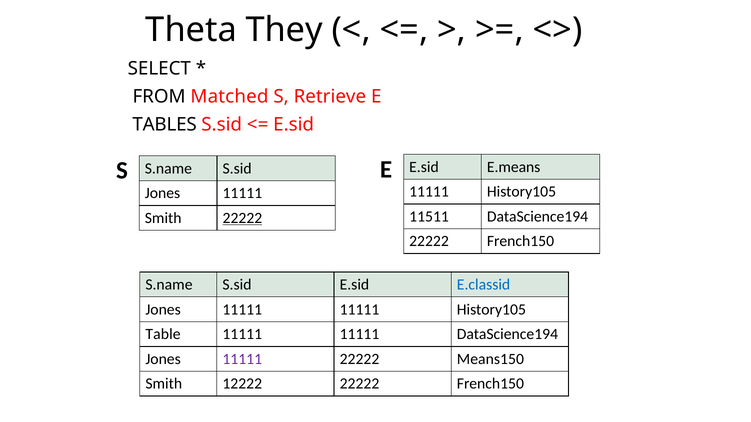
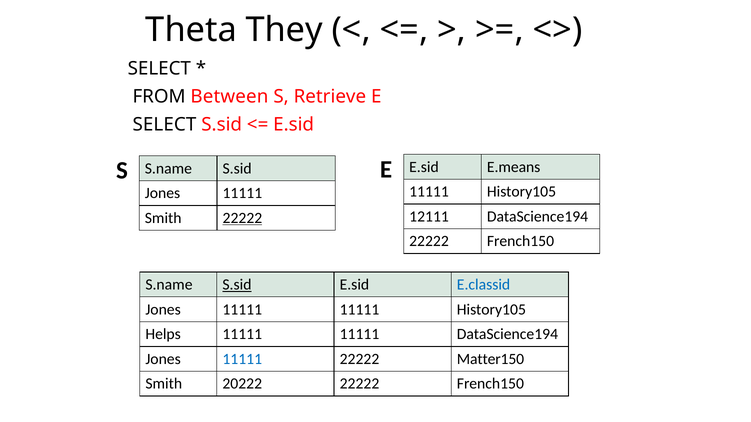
Matched: Matched -> Between (229, 97)
TABLES: TABLES -> SELECT (164, 125)
11511: 11511 -> 12111 (429, 217)
S.sid underline: none -> present (237, 285)
Table: Table -> Helps (163, 335)
11111 colour: purple -> blue (242, 359)
Means150: Means150 -> Matter150 (490, 359)
12222: 12222 -> 20222 (242, 384)
